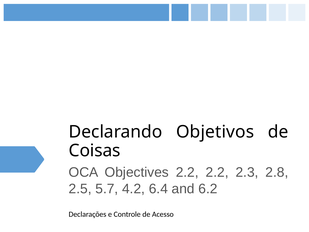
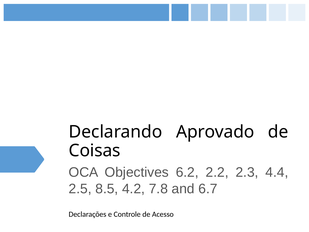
Objetivos: Objetivos -> Aprovado (215, 132)
Objectives 2.2: 2.2 -> 6.2 (187, 172)
2.8: 2.8 -> 4.4 (277, 172)
5.7: 5.7 -> 8.5 (107, 189)
6.4: 6.4 -> 7.8 (158, 189)
6.2: 6.2 -> 6.7 (208, 189)
